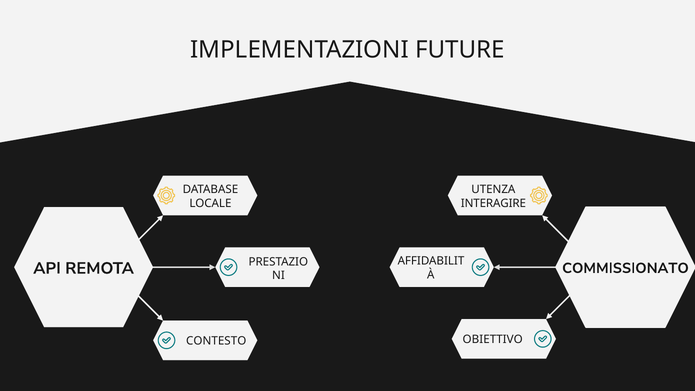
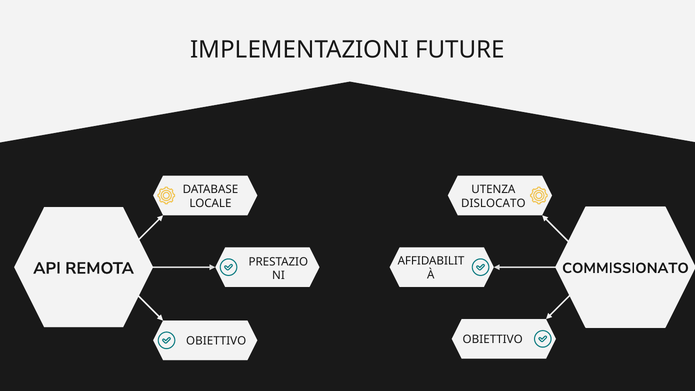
INTERAGIRE: INTERAGIRE -> DISLOCATO (493, 203)
CONTESTO: CONTESTO -> OBIETTIVO (216, 341)
